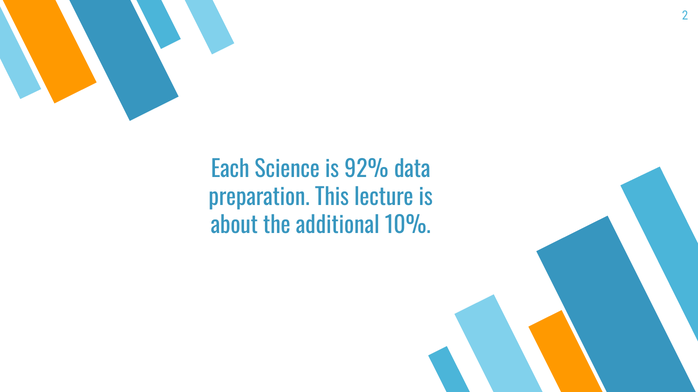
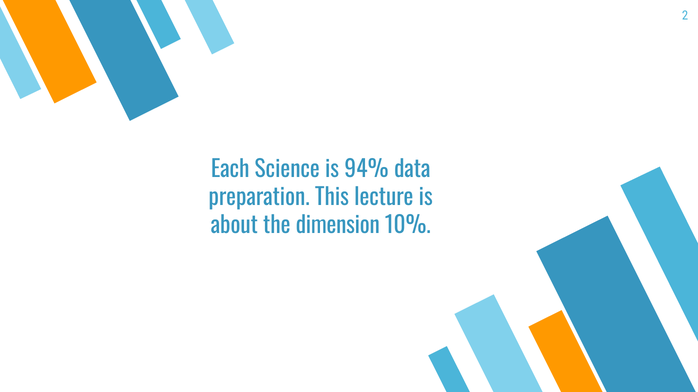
92%: 92% -> 94% (366, 170)
additional: additional -> dimension (338, 226)
